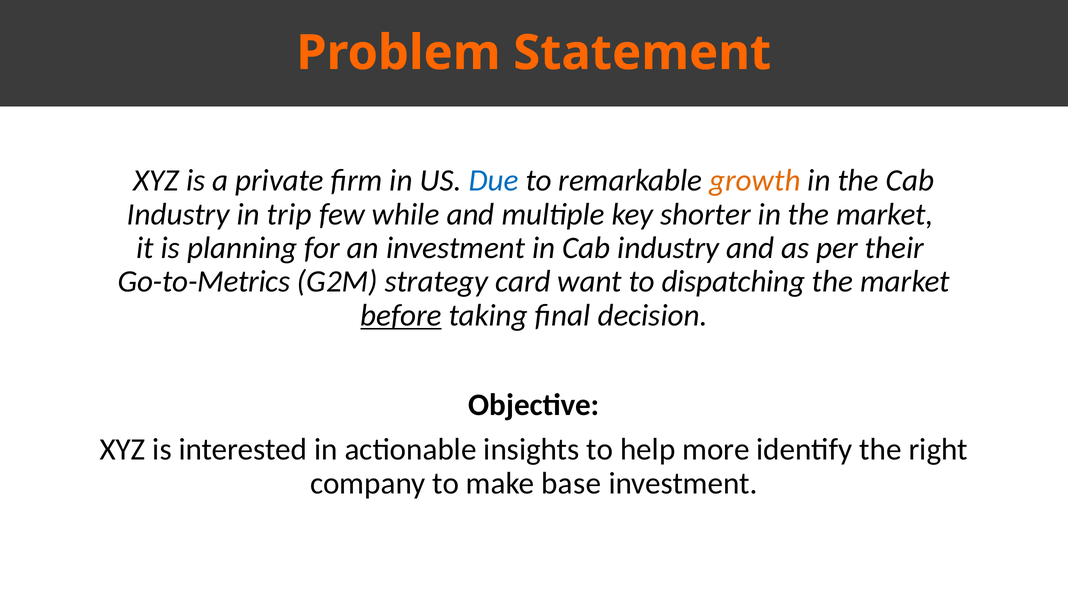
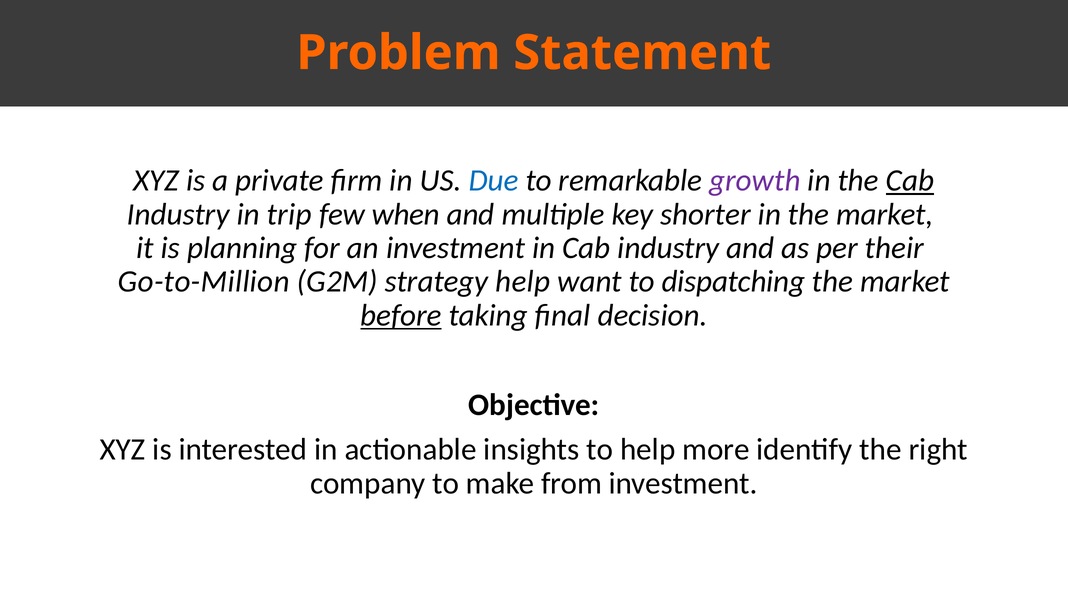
growth colour: orange -> purple (755, 181)
Cab underline: none -> present (910, 181)
while: while -> when (406, 214)
Go-to-Metrics: Go-to-Metrics -> Go-to-Million (204, 282)
strategy card: card -> help (523, 282)
base: base -> from (572, 483)
